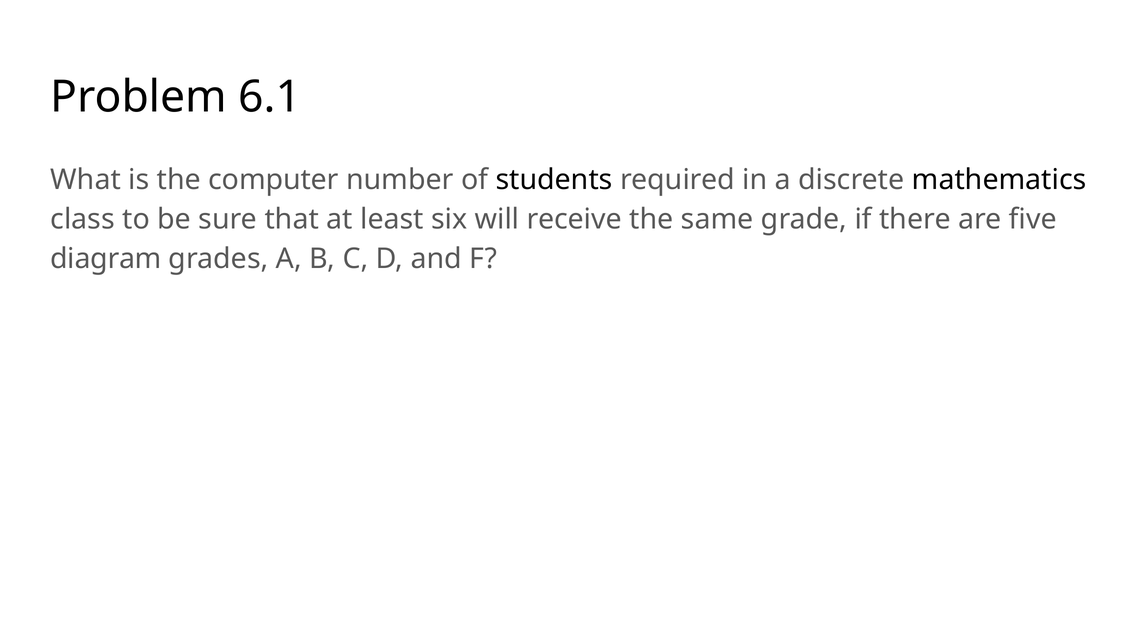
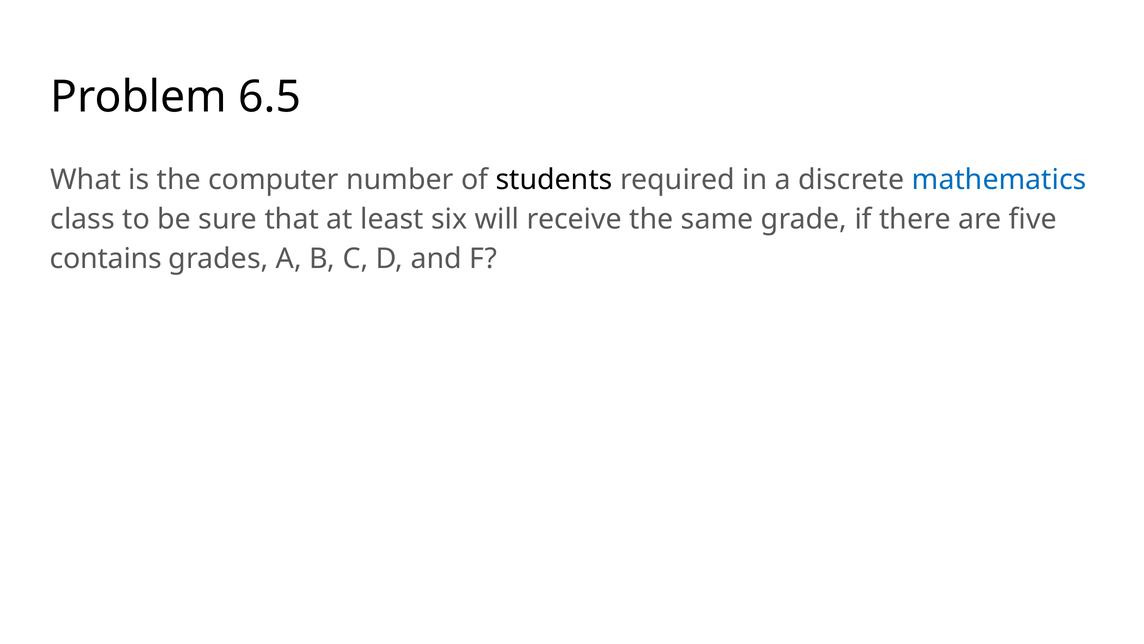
6.1: 6.1 -> 6.5 (270, 97)
mathematics colour: black -> blue (999, 180)
diagram: diagram -> contains (106, 259)
